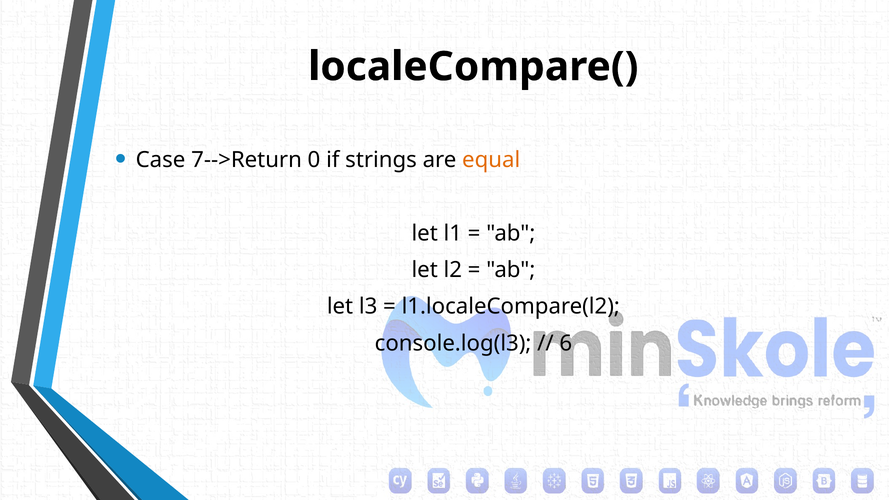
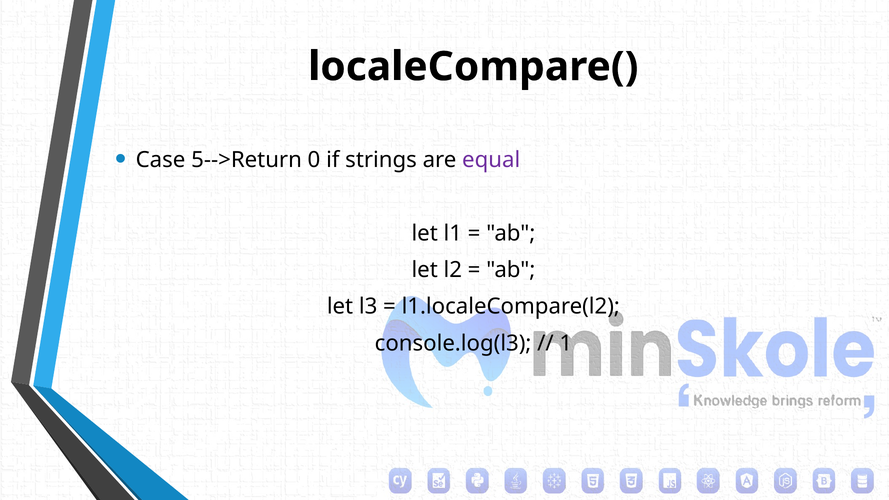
7-->Return: 7-->Return -> 5-->Return (247, 160)
equal colour: orange -> purple (491, 160)
6: 6 -> 1 (566, 343)
